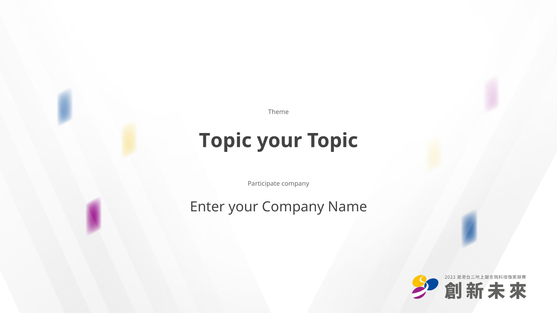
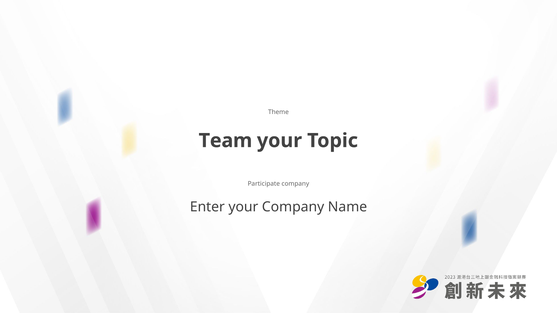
Topic: Topic -> Team (225, 141)
